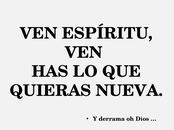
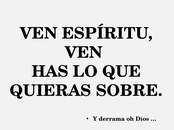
NUEVA: NUEVA -> SOBRE (129, 91)
